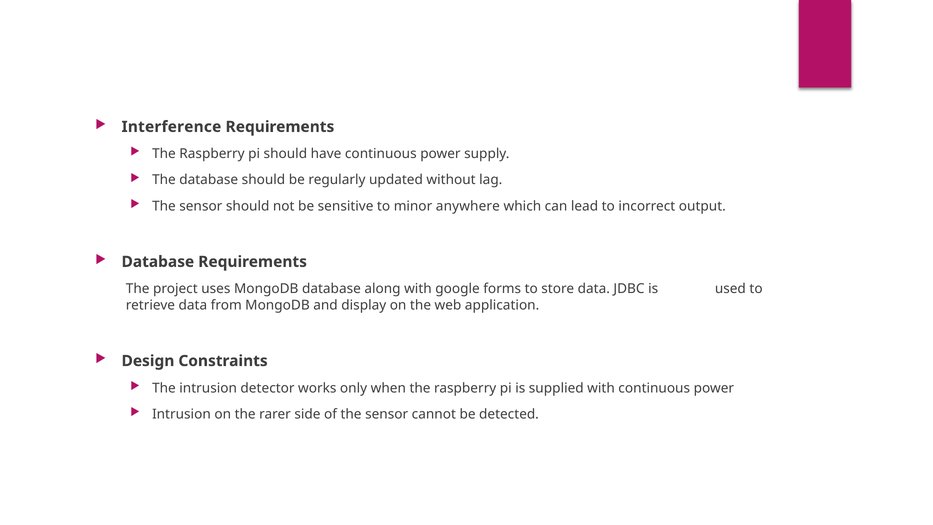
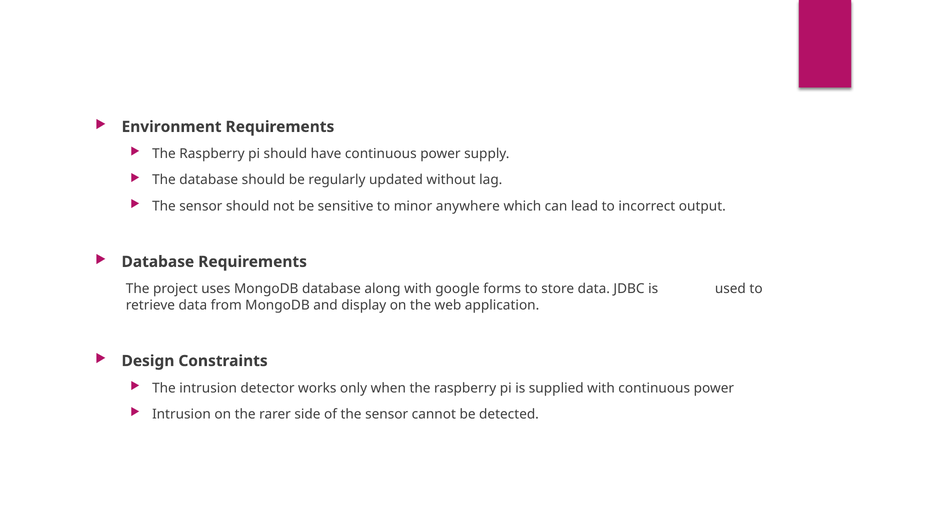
Interference: Interference -> Environment (172, 127)
